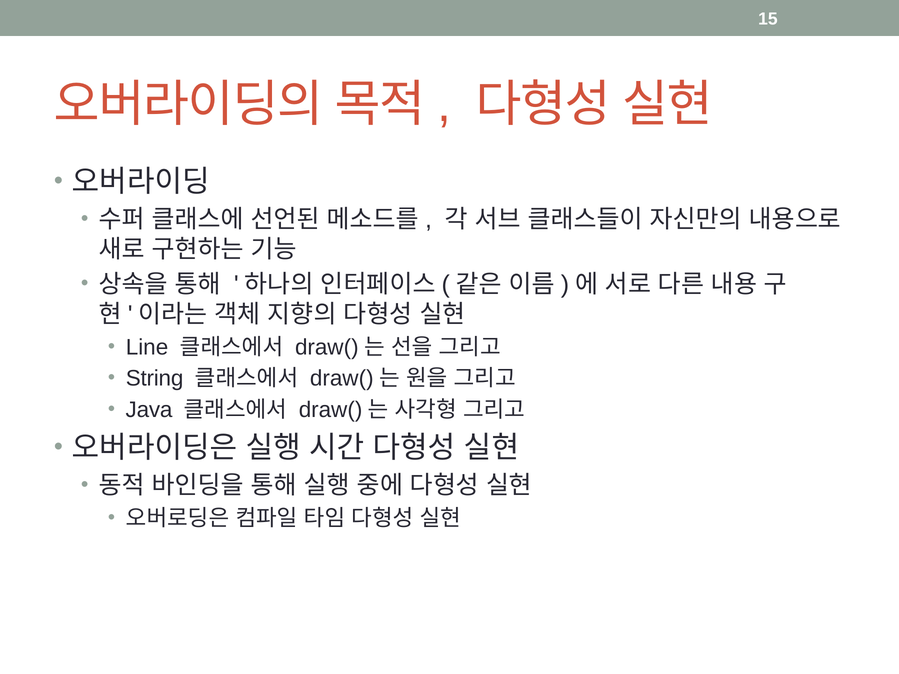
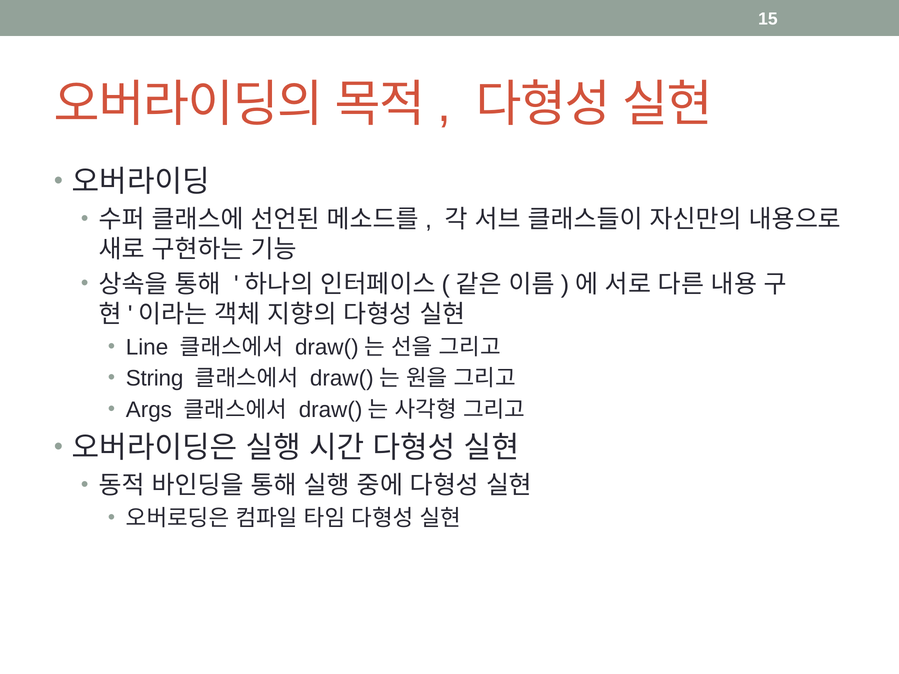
Java: Java -> Args (149, 410)
